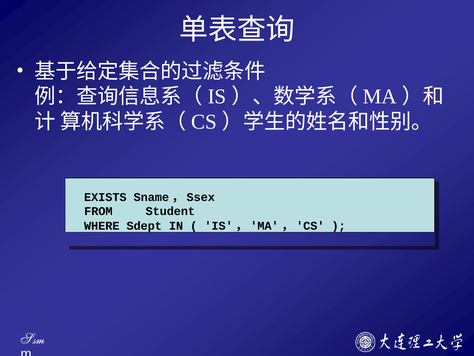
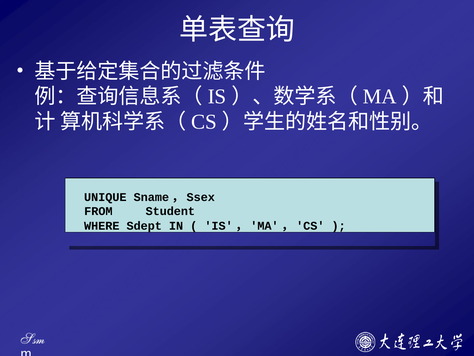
EXISTS: EXISTS -> UNIQUE (105, 197)
